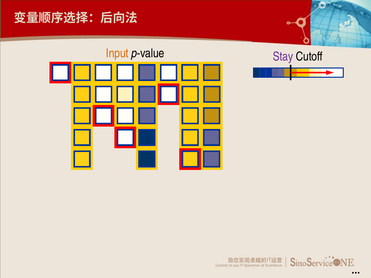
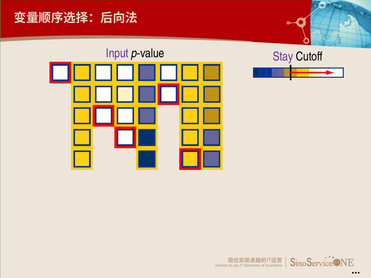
Input colour: orange -> purple (117, 53)
